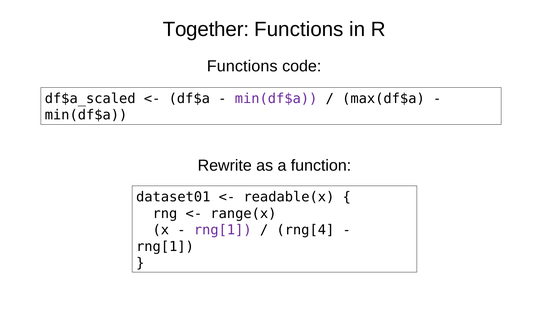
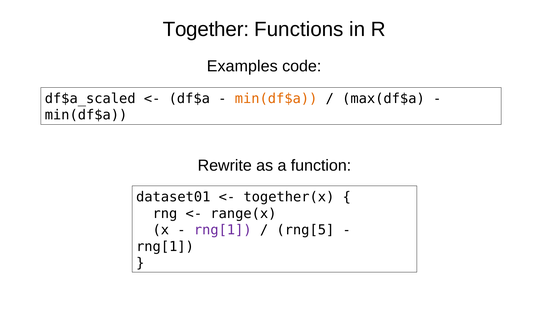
Functions: Functions -> Examples (242, 66)
min(df$a colour: purple -> orange (276, 99)
readable(x: readable(x -> together(x (289, 197)
rng[4: rng[4 -> rng[5 (305, 230)
